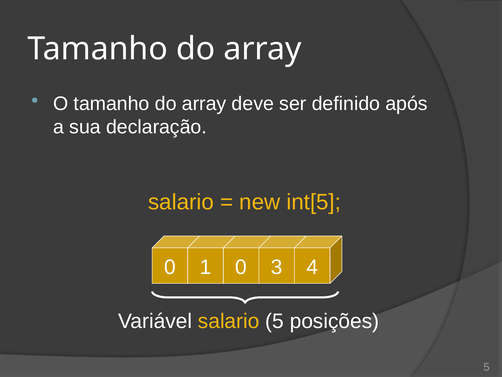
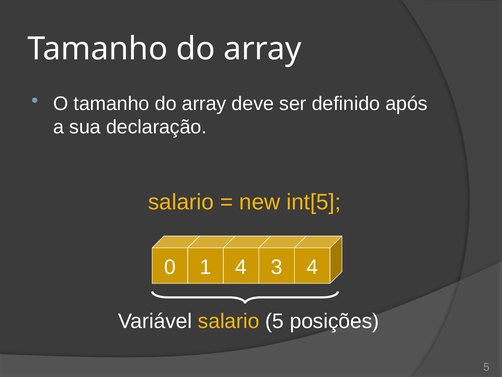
1 0: 0 -> 4 (241, 267)
